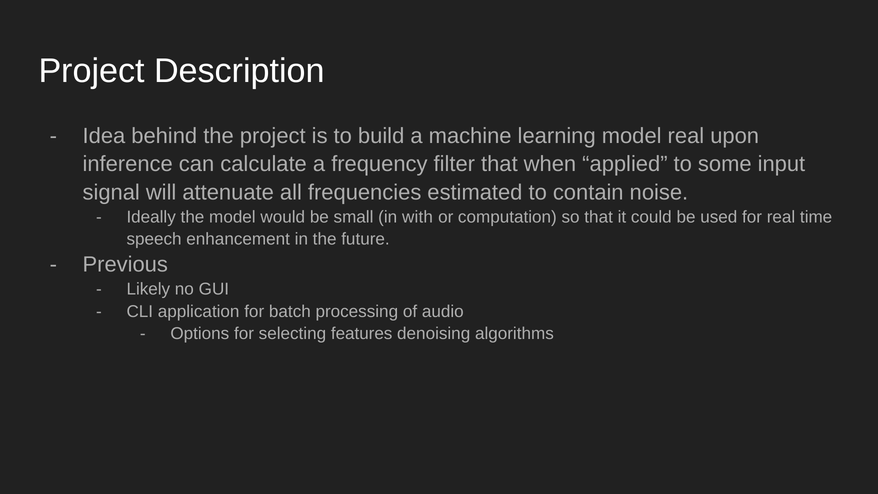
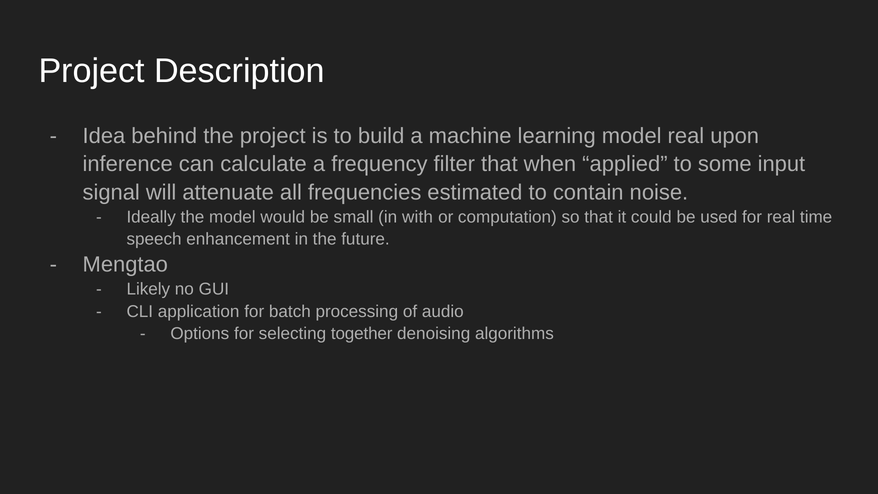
Previous: Previous -> Mengtao (125, 265)
features: features -> together (362, 333)
